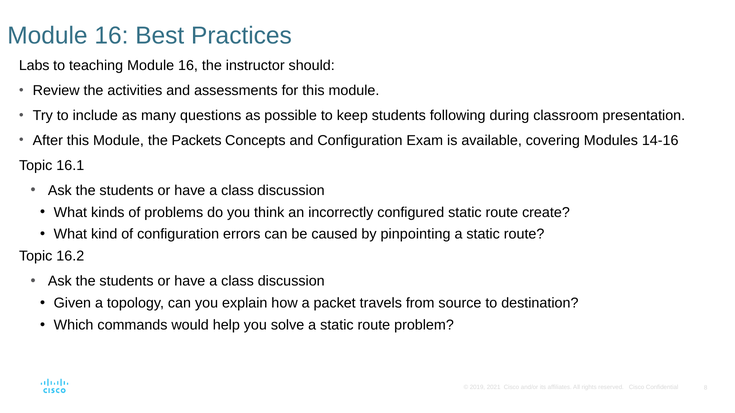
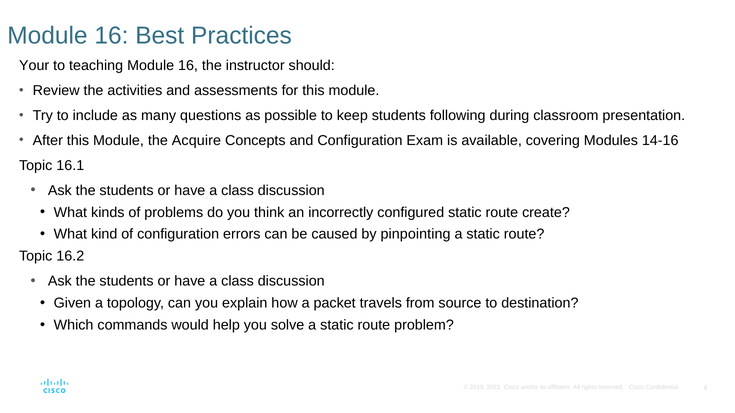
Labs: Labs -> Your (34, 66)
Packets: Packets -> Acquire (196, 141)
